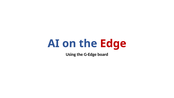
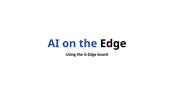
Edge colour: red -> black (113, 43)
